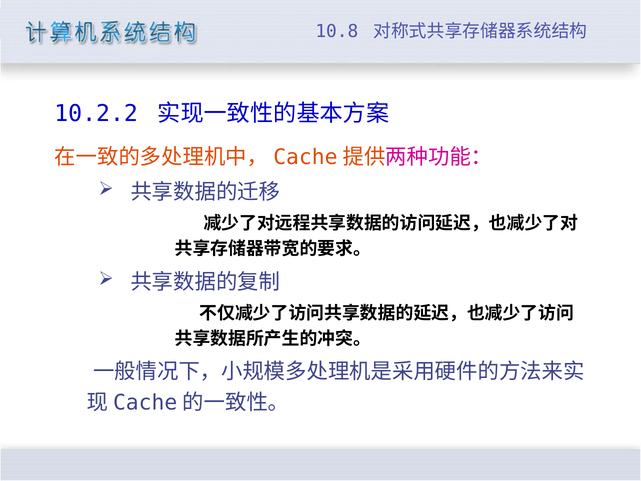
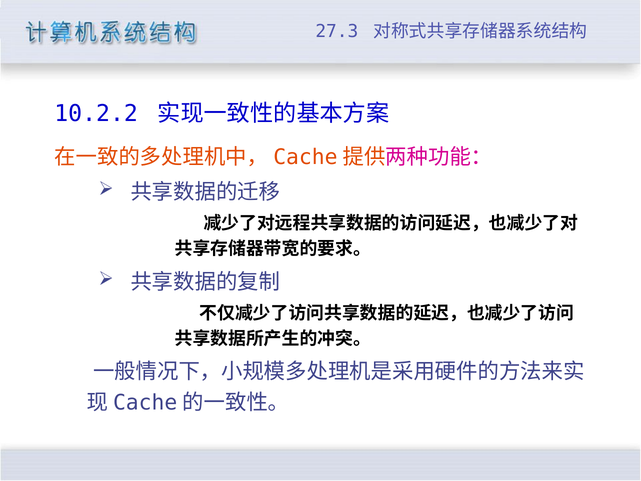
10.8: 10.8 -> 27.3 (337, 31)
